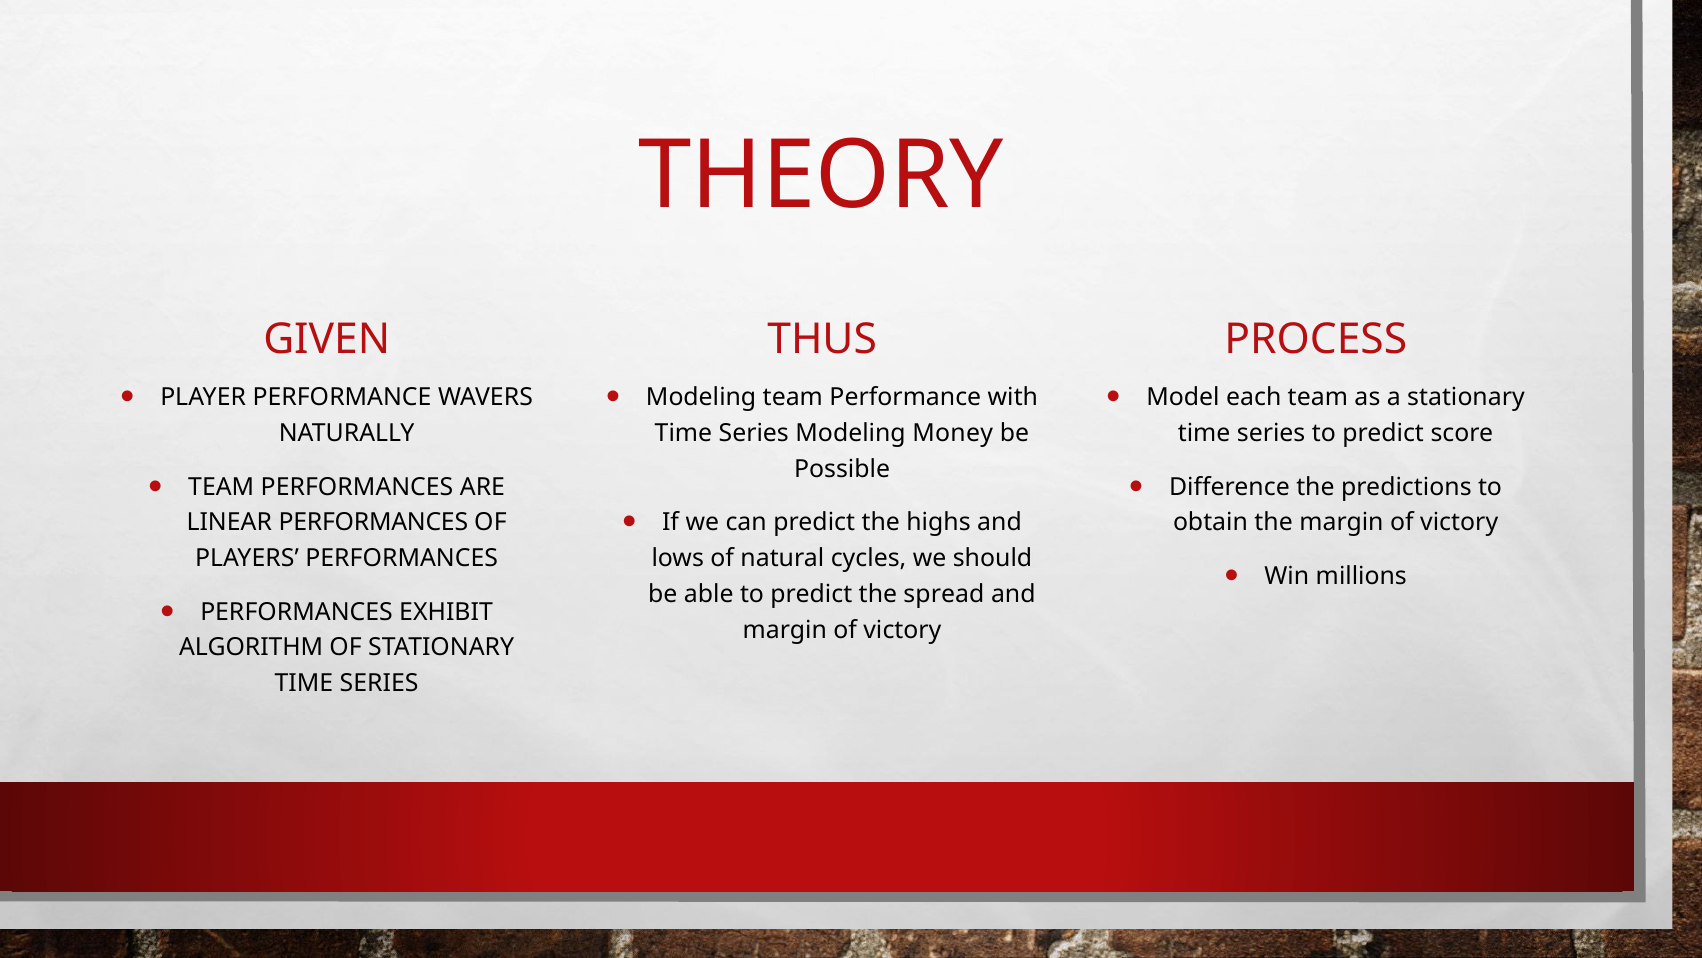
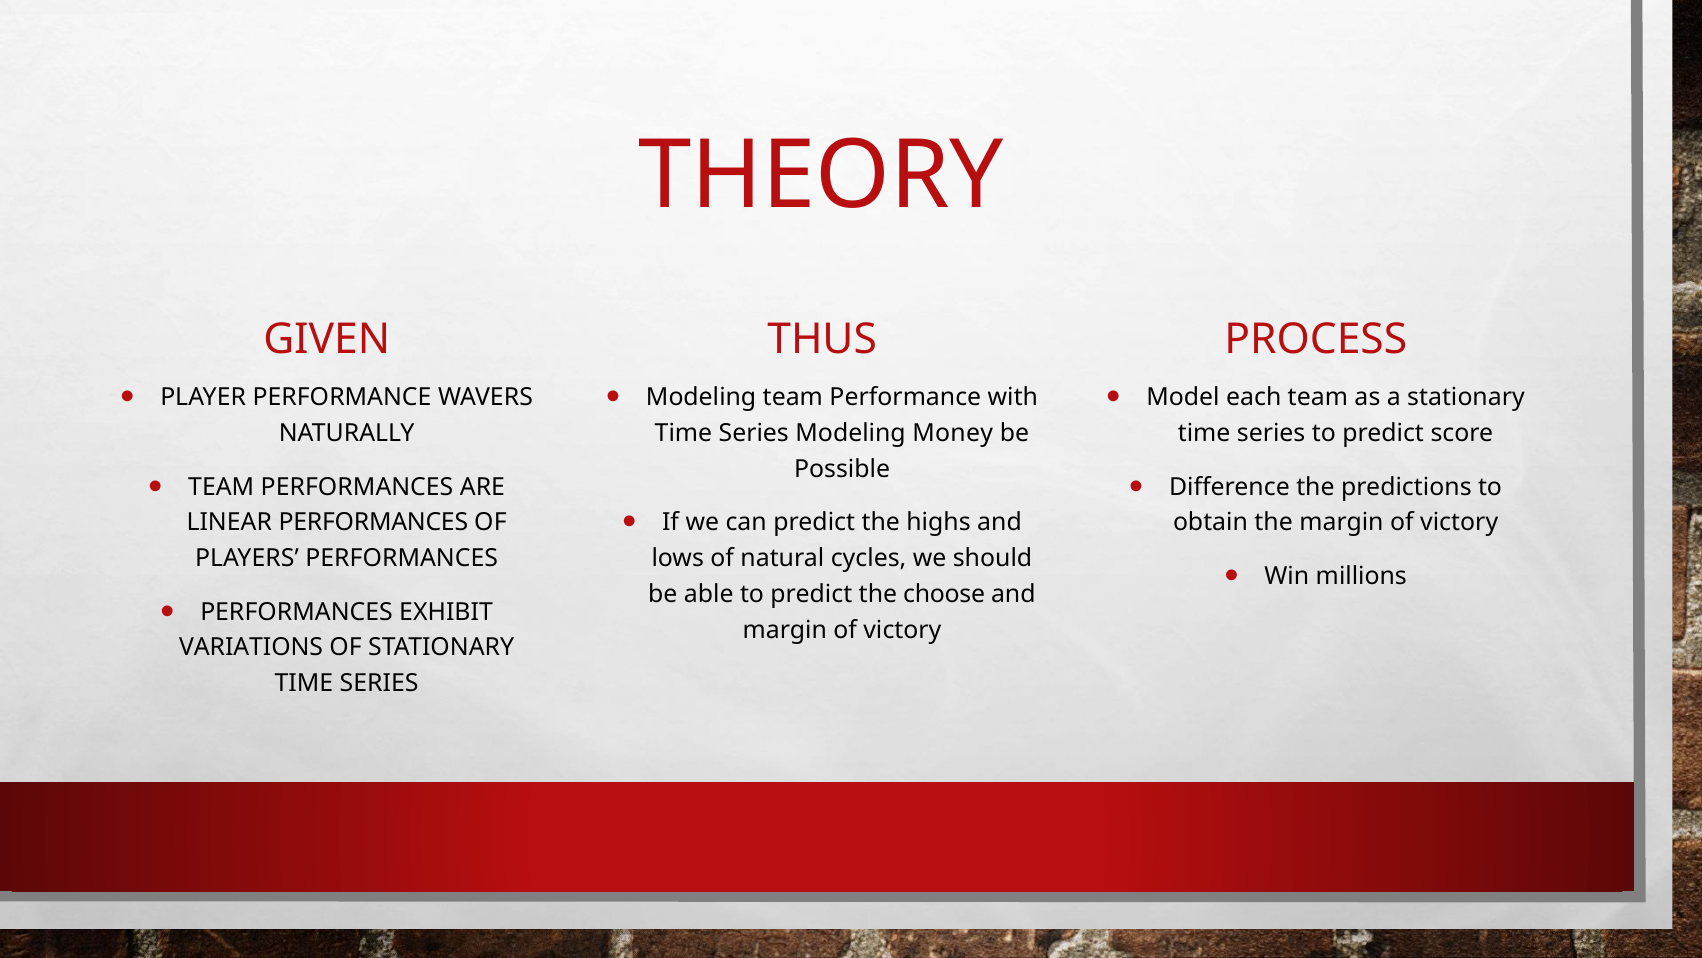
spread: spread -> choose (944, 594)
ALGORITHM: ALGORITHM -> VARIATIONS (251, 647)
